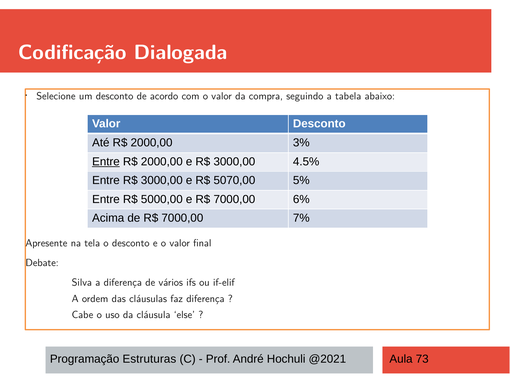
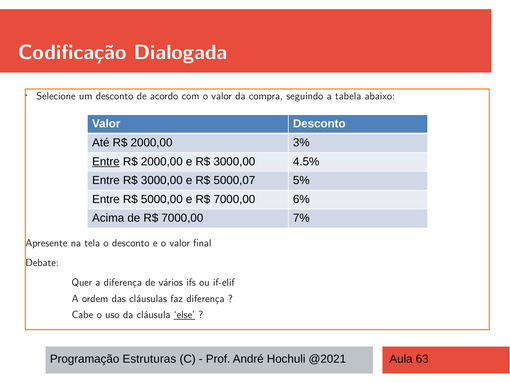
5070,00: 5070,00 -> 5000,07 (234, 180)
Silva: Silva -> Quer (82, 282)
else underline: none -> present (184, 314)
73: 73 -> 63 (422, 358)
